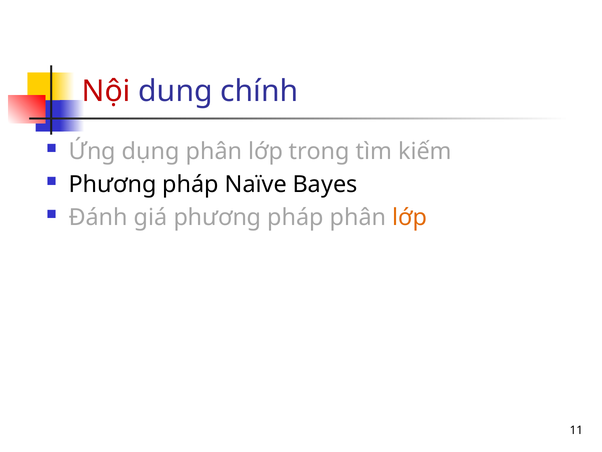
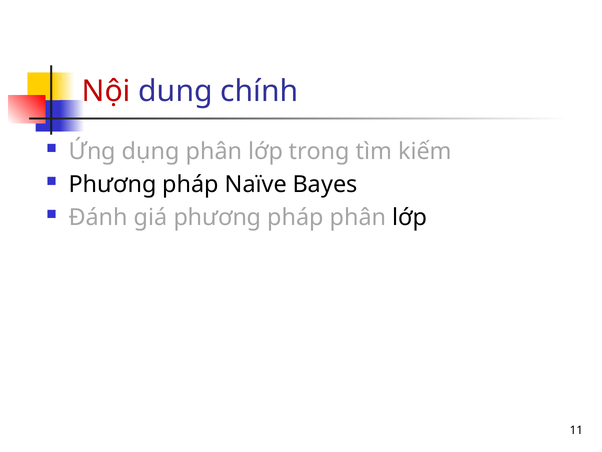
lớp colour: orange -> black (410, 217)
